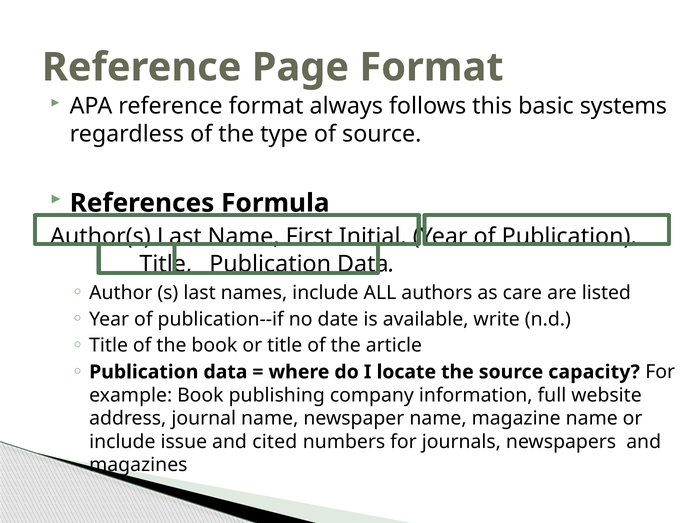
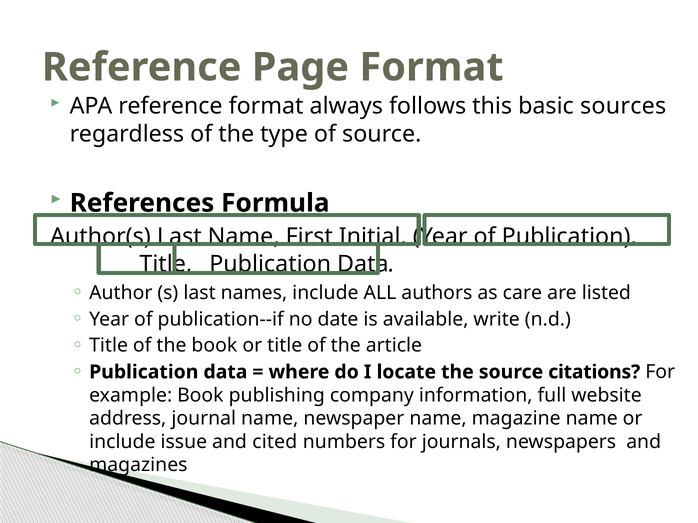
systems: systems -> sources (623, 106)
capacity: capacity -> citations (594, 372)
